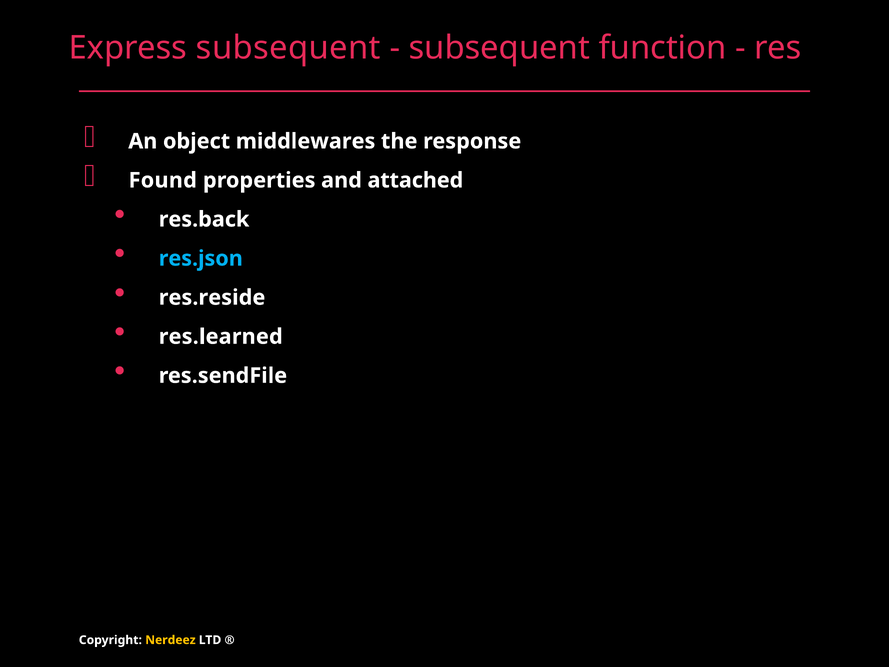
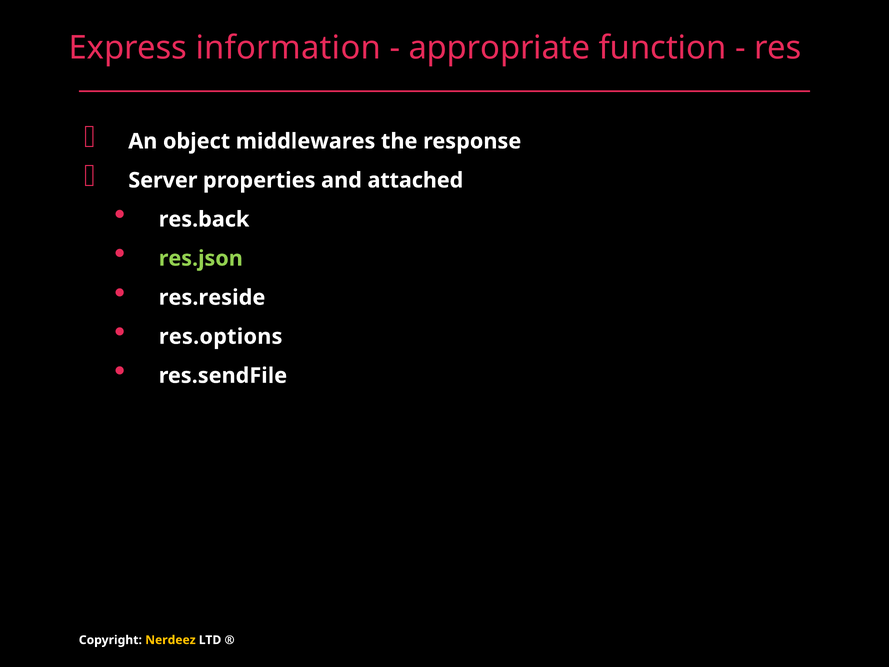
Express subsequent: subsequent -> information (288, 48)
subsequent: subsequent -> appropriate (499, 48)
Found: Found -> Server (163, 180)
res.json colour: light blue -> light green (201, 258)
res.learned: res.learned -> res.options (221, 337)
